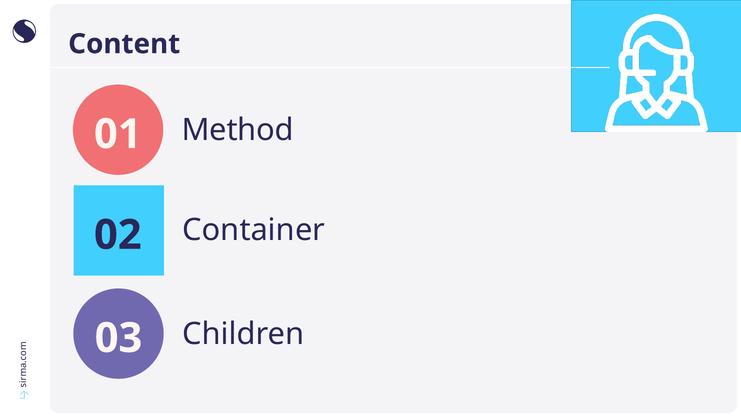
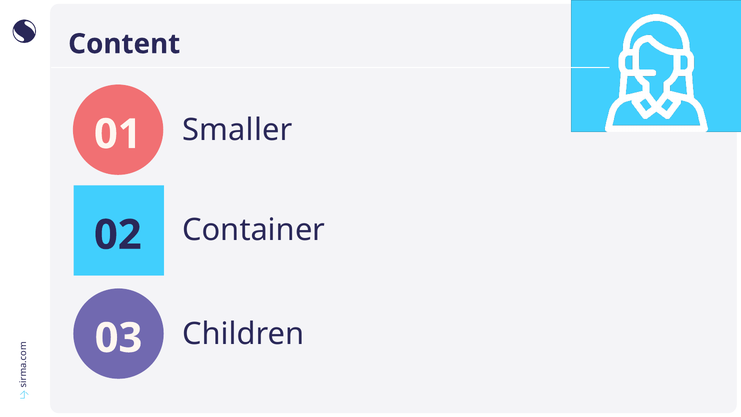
Method: Method -> Smaller (237, 130)
